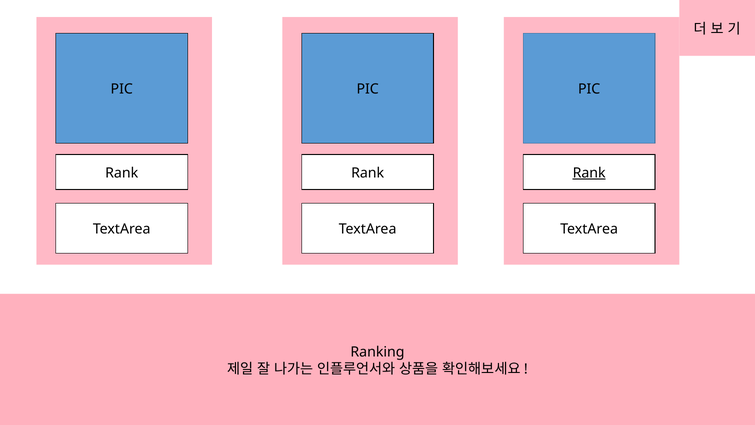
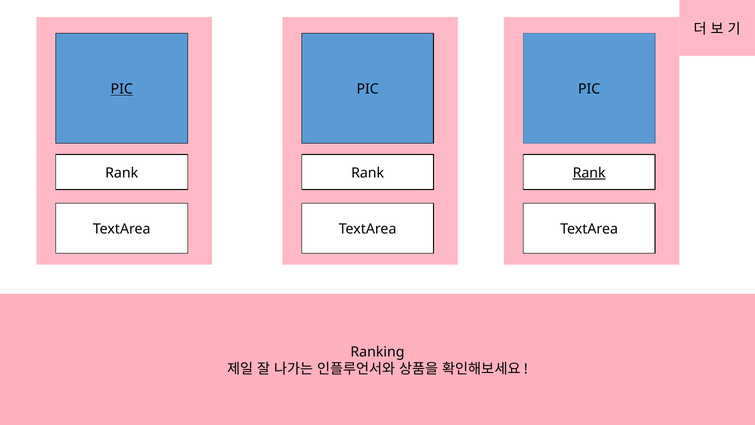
PIC underline: none -> present (122, 89)
